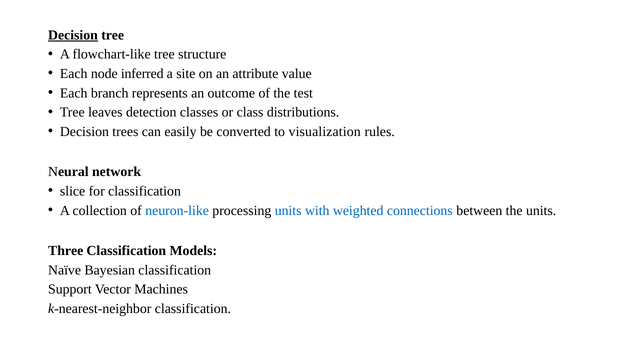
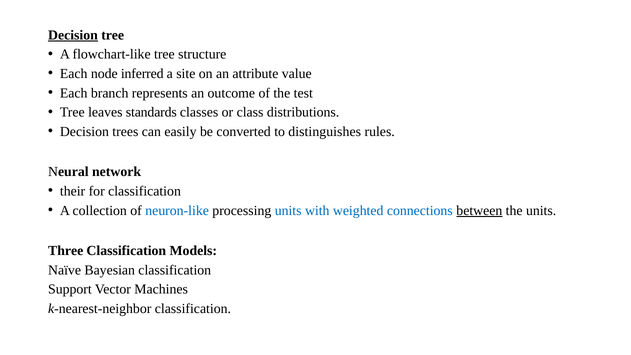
detection: detection -> standards (151, 112)
visualization: visualization -> distinguishes (325, 132)
slice: slice -> their (73, 191)
between underline: none -> present (479, 210)
